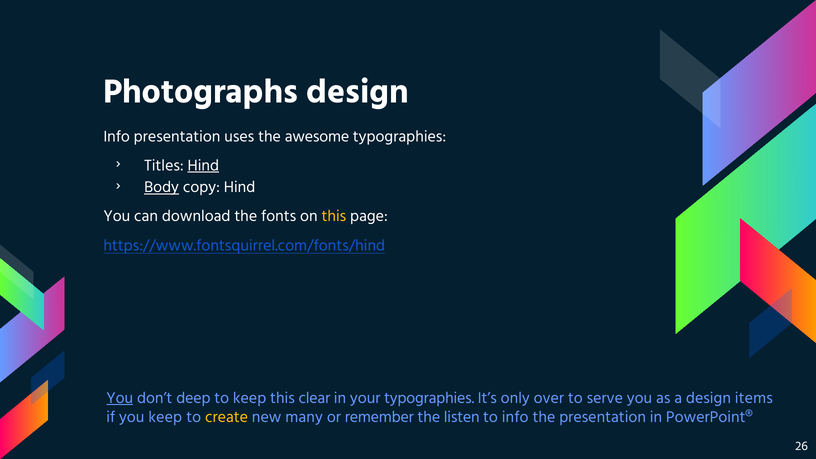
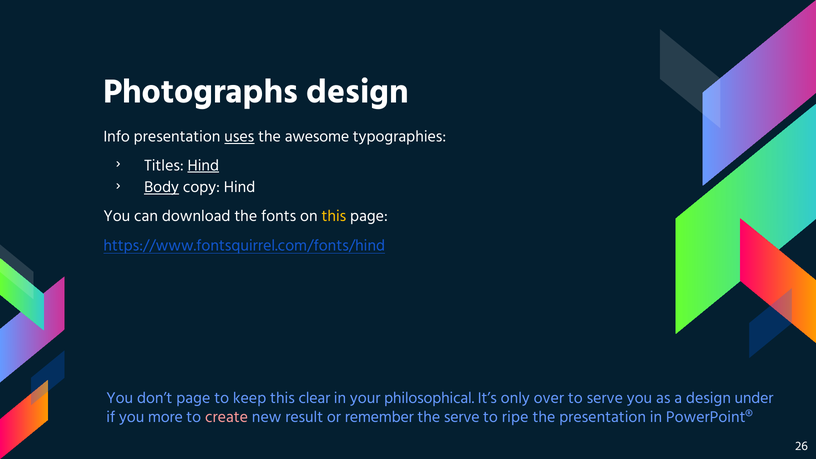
uses underline: none -> present (239, 137)
You underline: present -> none (120, 398)
don’t deep: deep -> page (193, 398)
your typographies: typographies -> philosophical (429, 398)
items: items -> under (754, 398)
you keep: keep -> more (165, 417)
create colour: yellow -> pink (227, 417)
many: many -> result (304, 417)
the listen: listen -> serve (462, 417)
to info: info -> ripe (515, 417)
